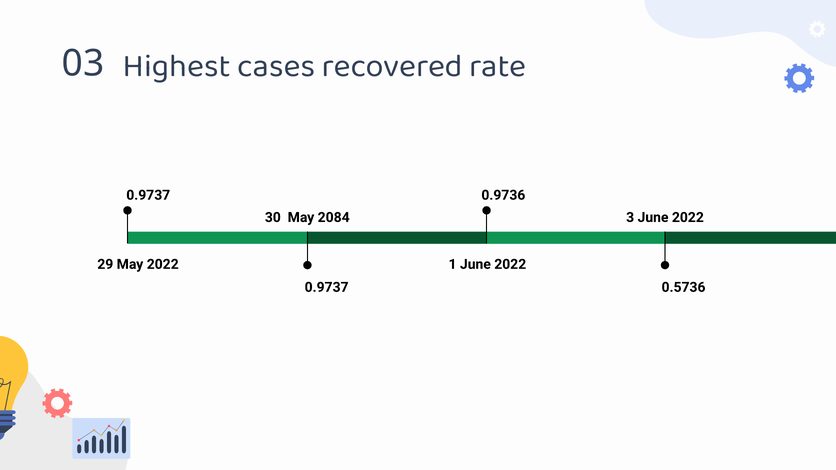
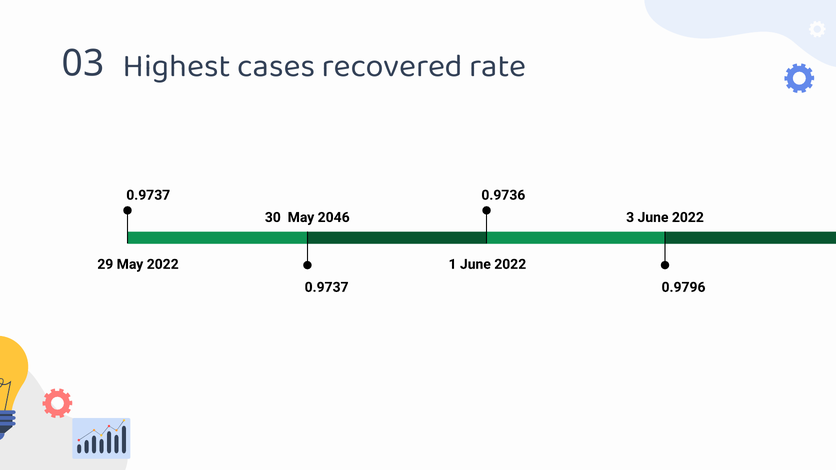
2084: 2084 -> 2046 (334, 218)
0.5736: 0.5736 -> 0.9796 (683, 287)
